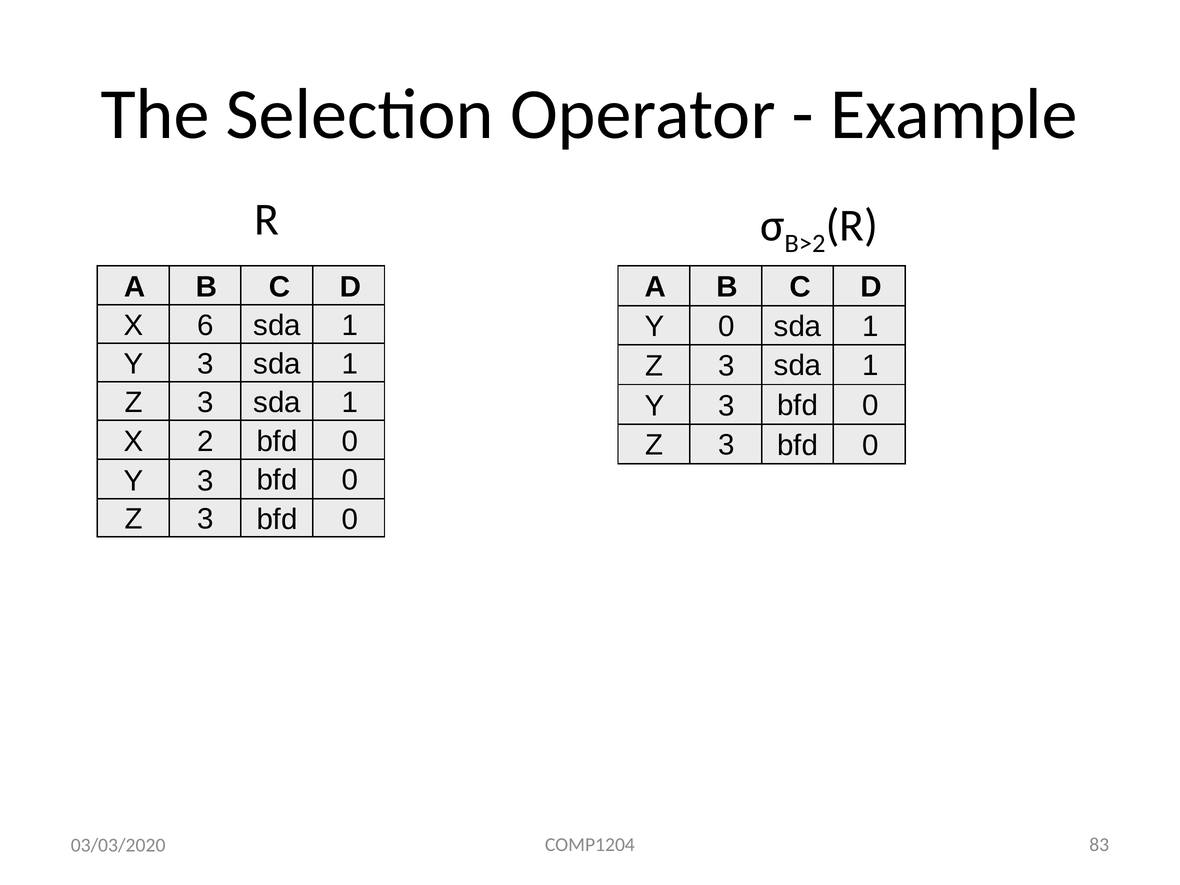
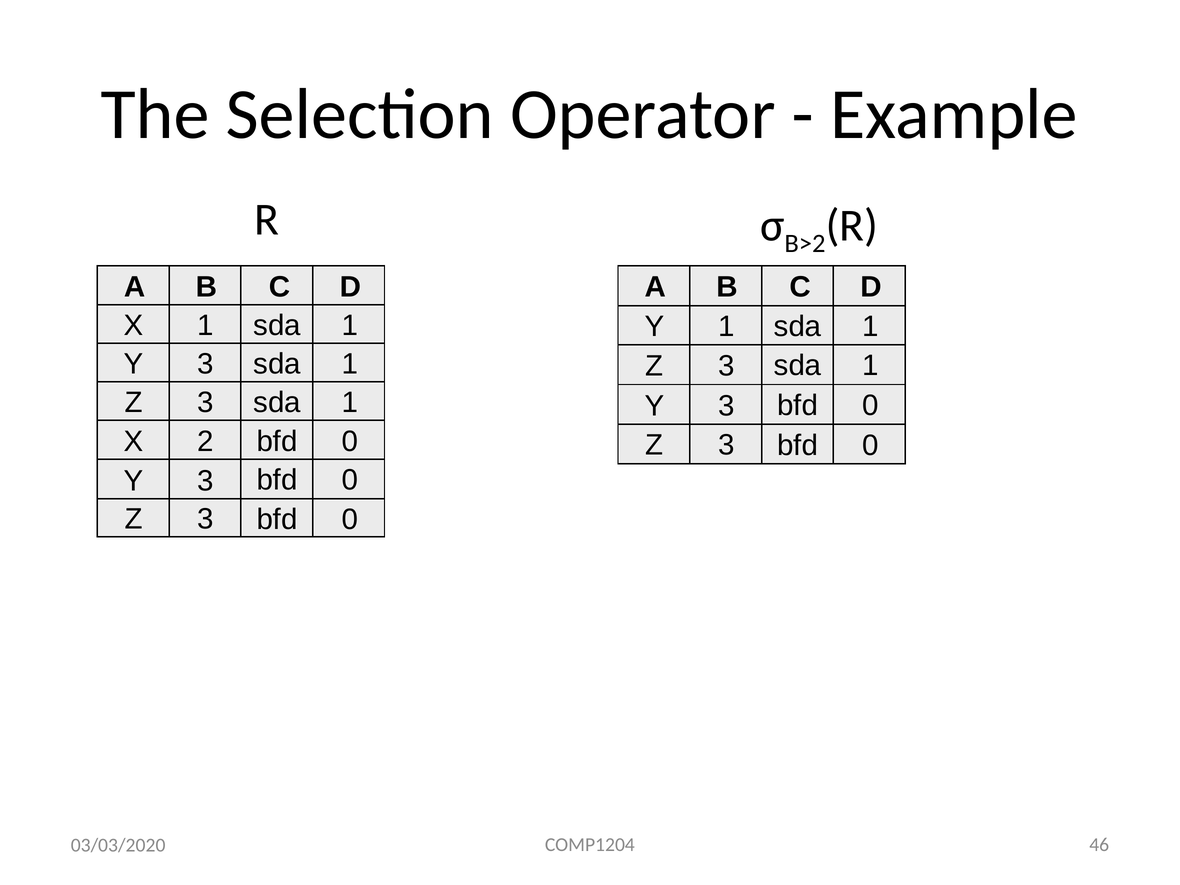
X 6: 6 -> 1 (206, 325)
Y 0: 0 -> 1 (726, 327)
83: 83 -> 46 (1099, 845)
